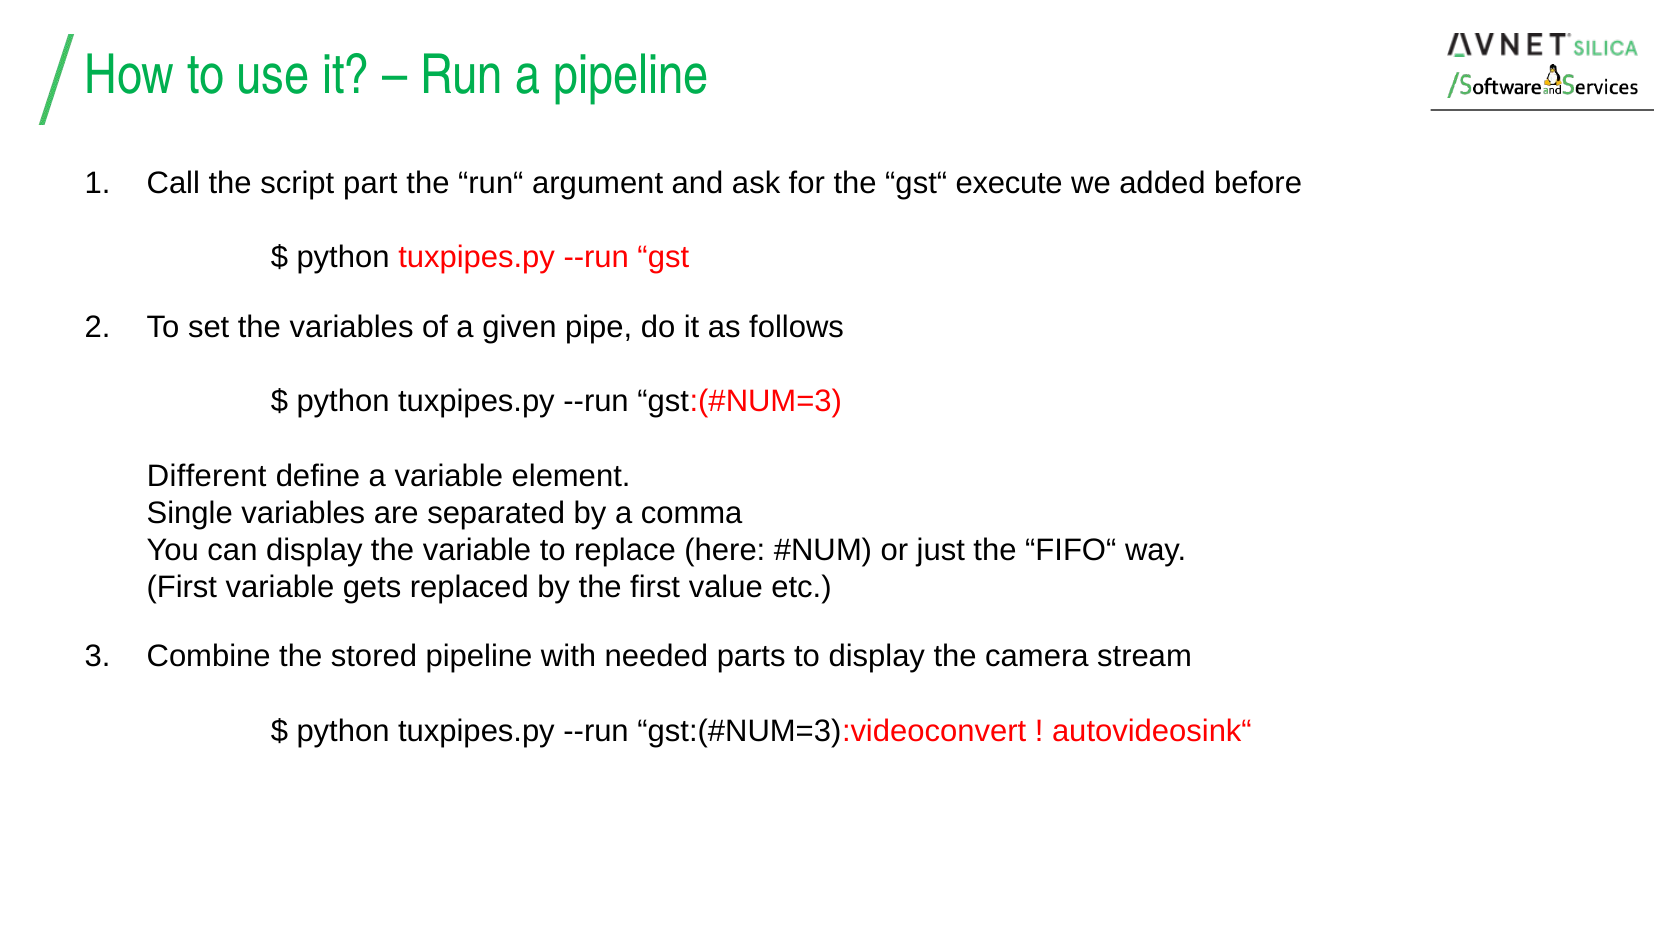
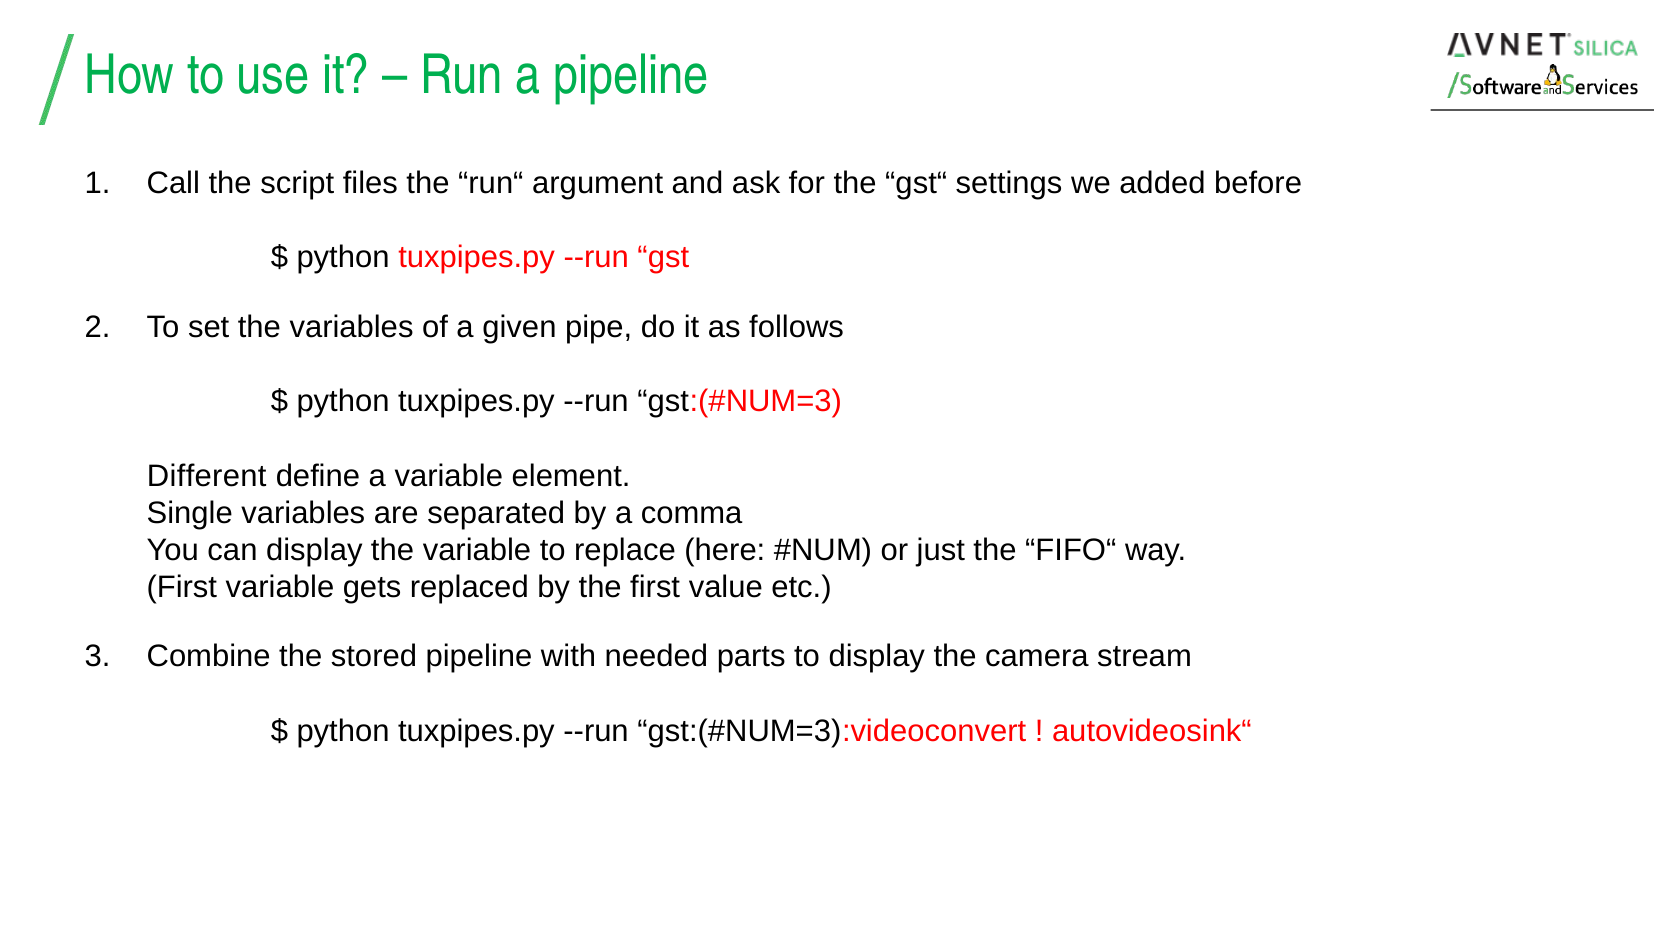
part: part -> files (370, 183)
execute: execute -> settings (1009, 183)
